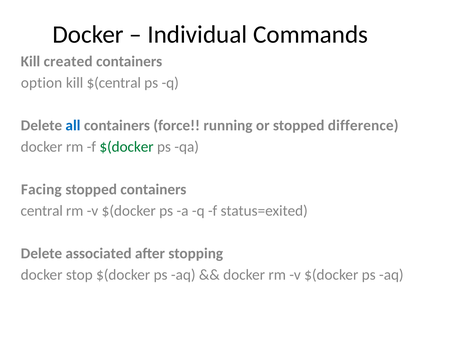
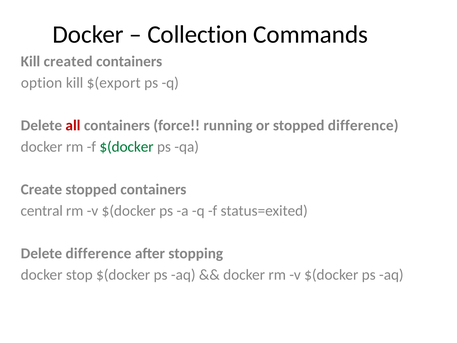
Individual: Individual -> Collection (198, 35)
$(central: $(central -> $(export (114, 83)
all colour: blue -> red (73, 125)
Facing: Facing -> Create (41, 189)
Delete associated: associated -> difference (98, 253)
